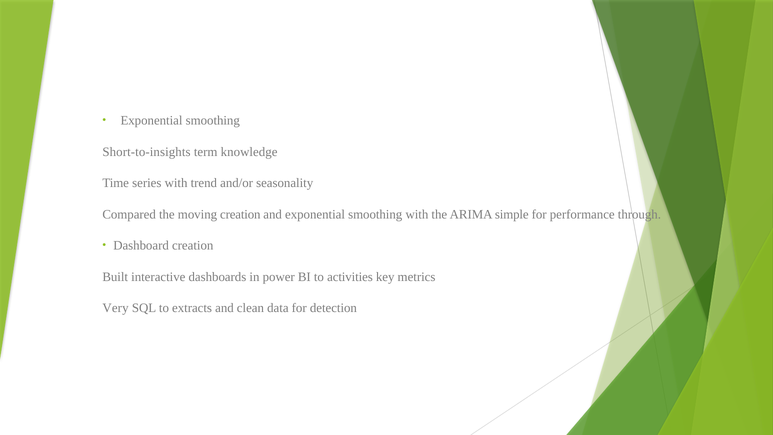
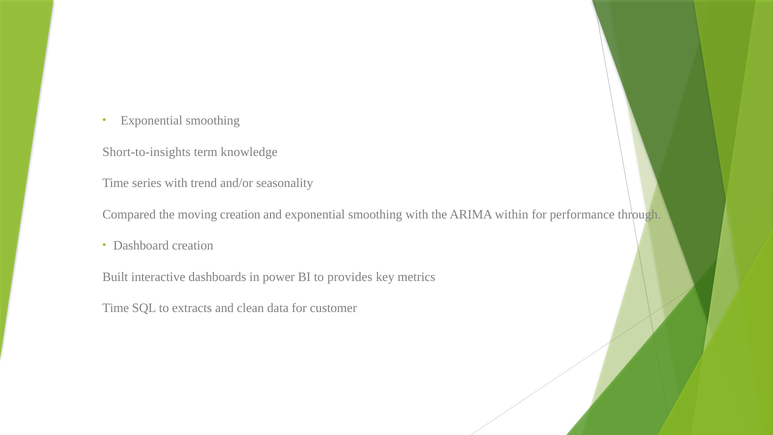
simple: simple -> within (512, 214)
activities: activities -> provides (350, 277)
Very: Very -> Time (116, 308)
detection: detection -> customer (333, 308)
